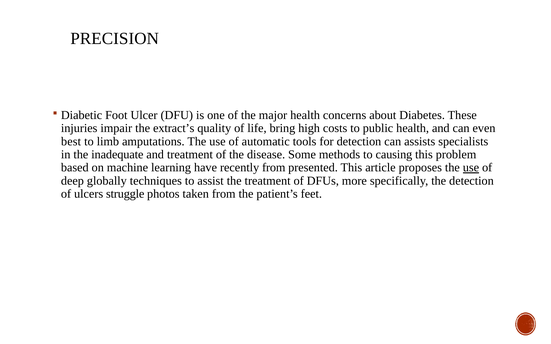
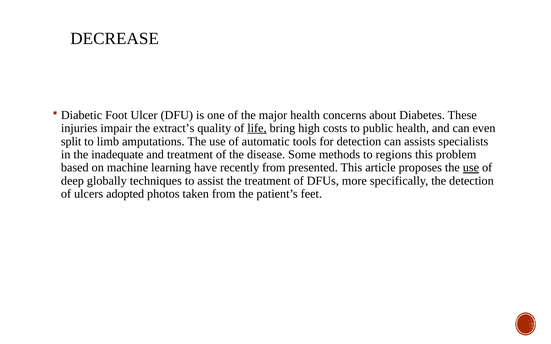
PRECISION: PRECISION -> DECREASE (115, 39)
life underline: none -> present (257, 128)
best: best -> split (71, 141)
causing: causing -> regions (394, 155)
struggle: struggle -> adopted (125, 194)
